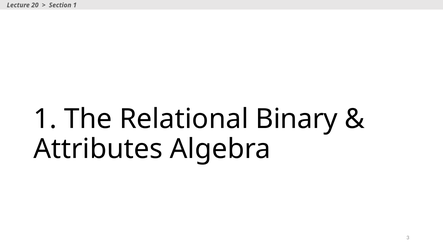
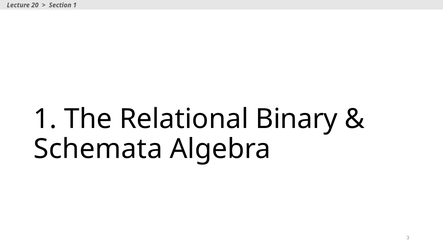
Attributes: Attributes -> Schemata (98, 149)
